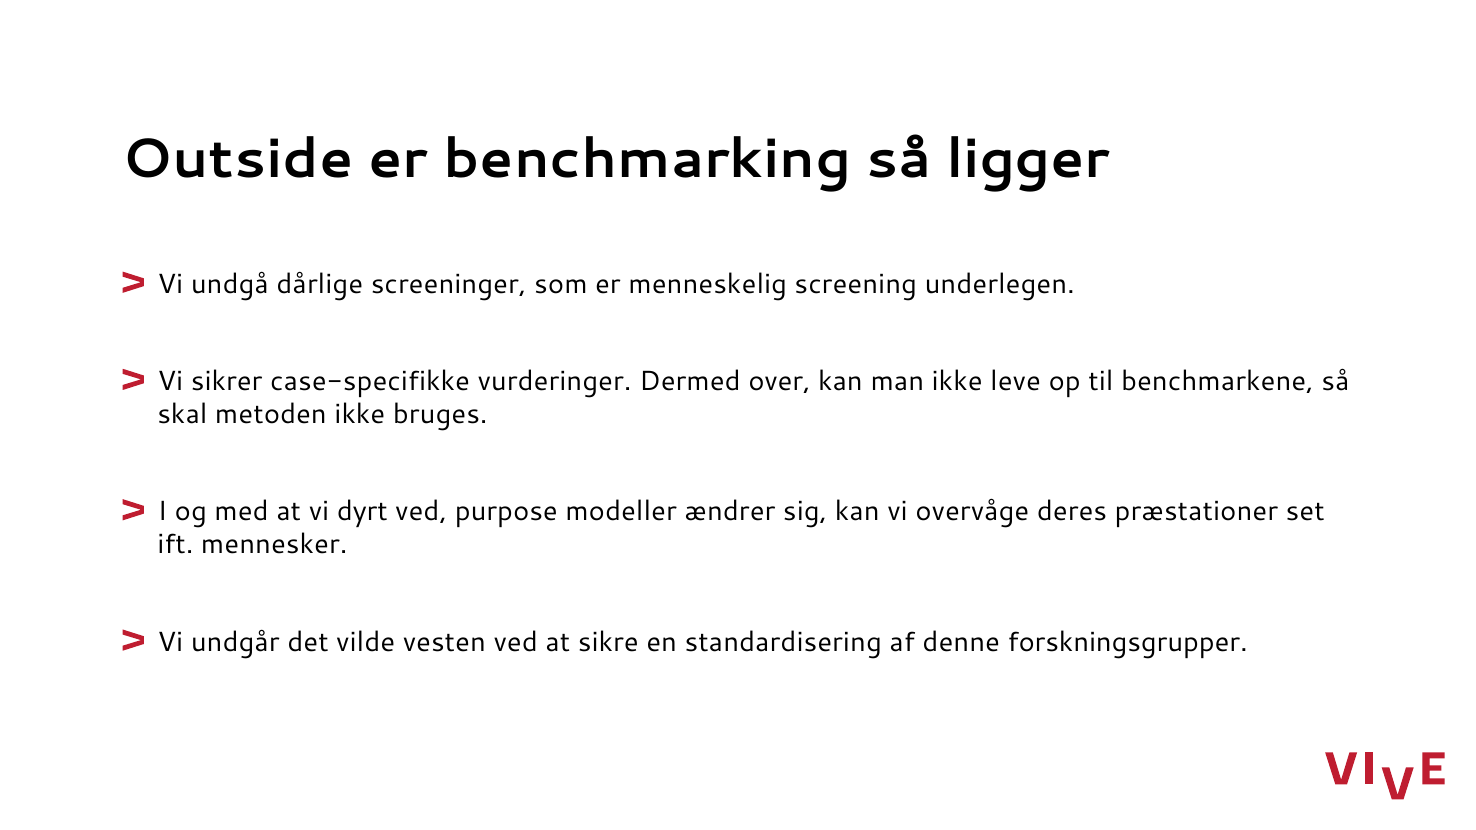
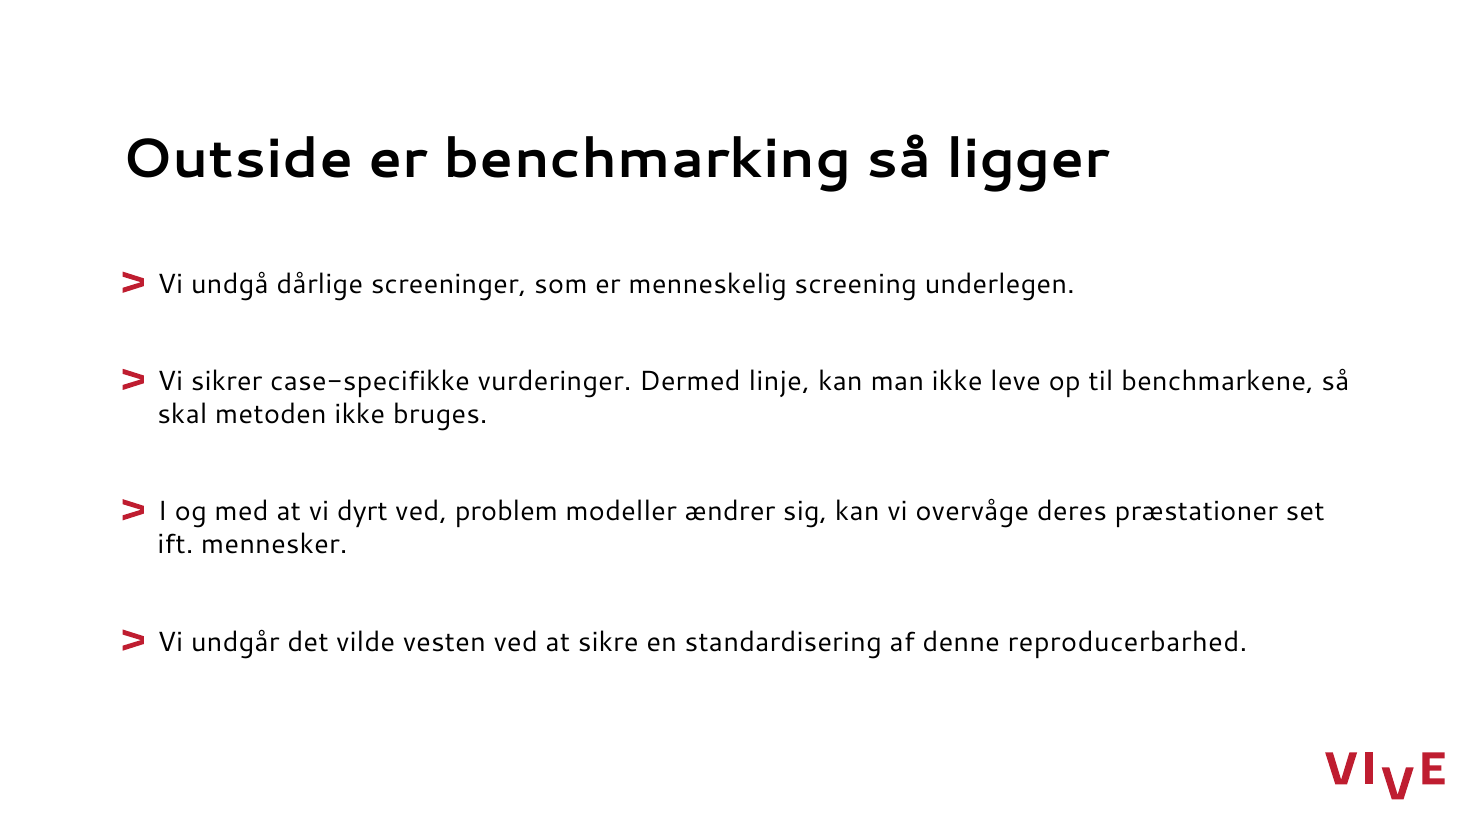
over: over -> linje (779, 381)
purpose: purpose -> problem (506, 512)
forskningsgrupper: forskningsgrupper -> reproducerbarhed (1127, 642)
